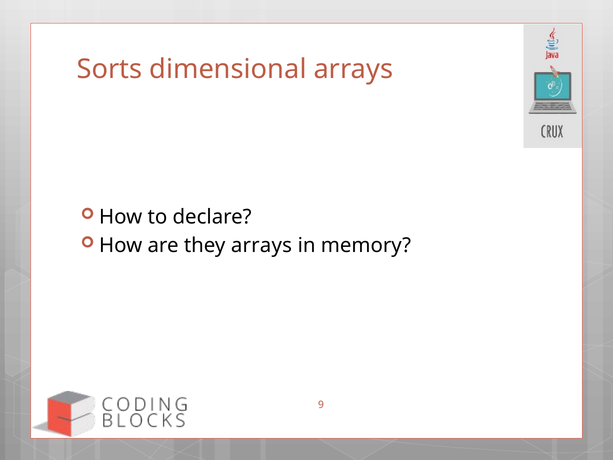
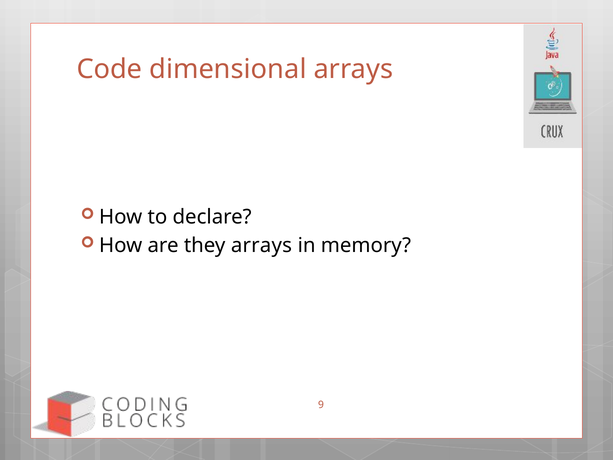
Sorts: Sorts -> Code (110, 69)
